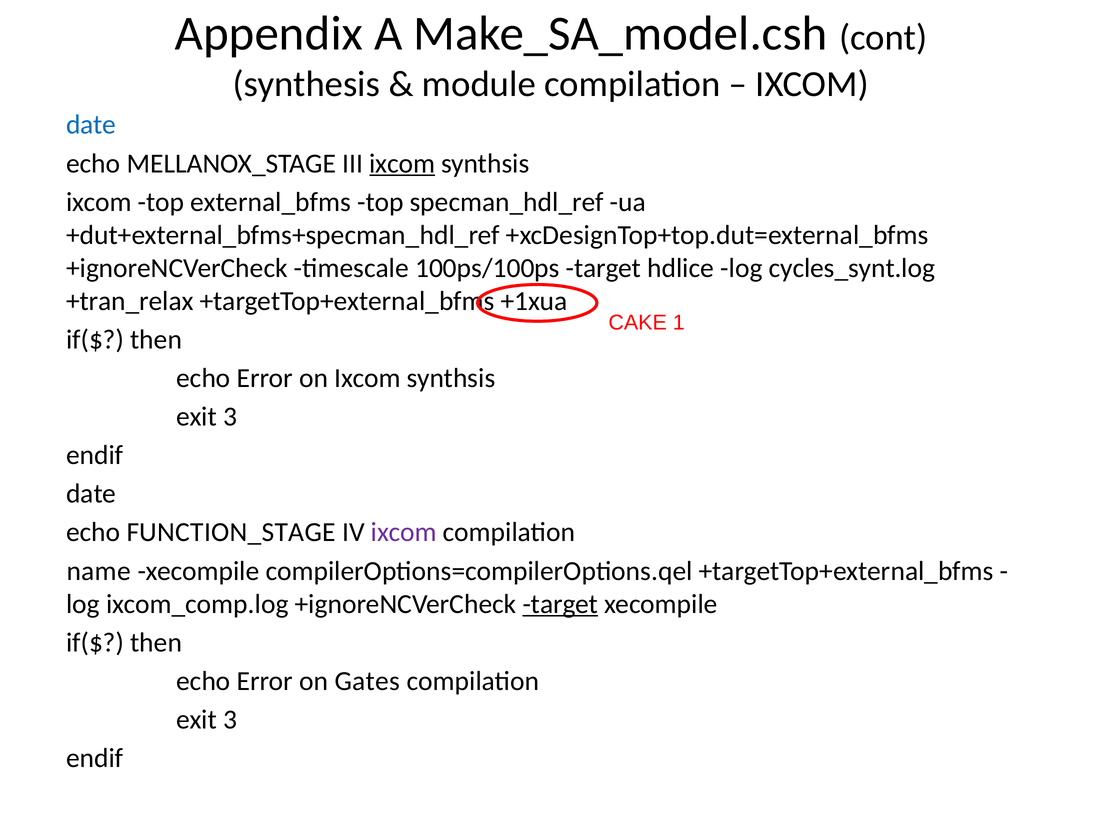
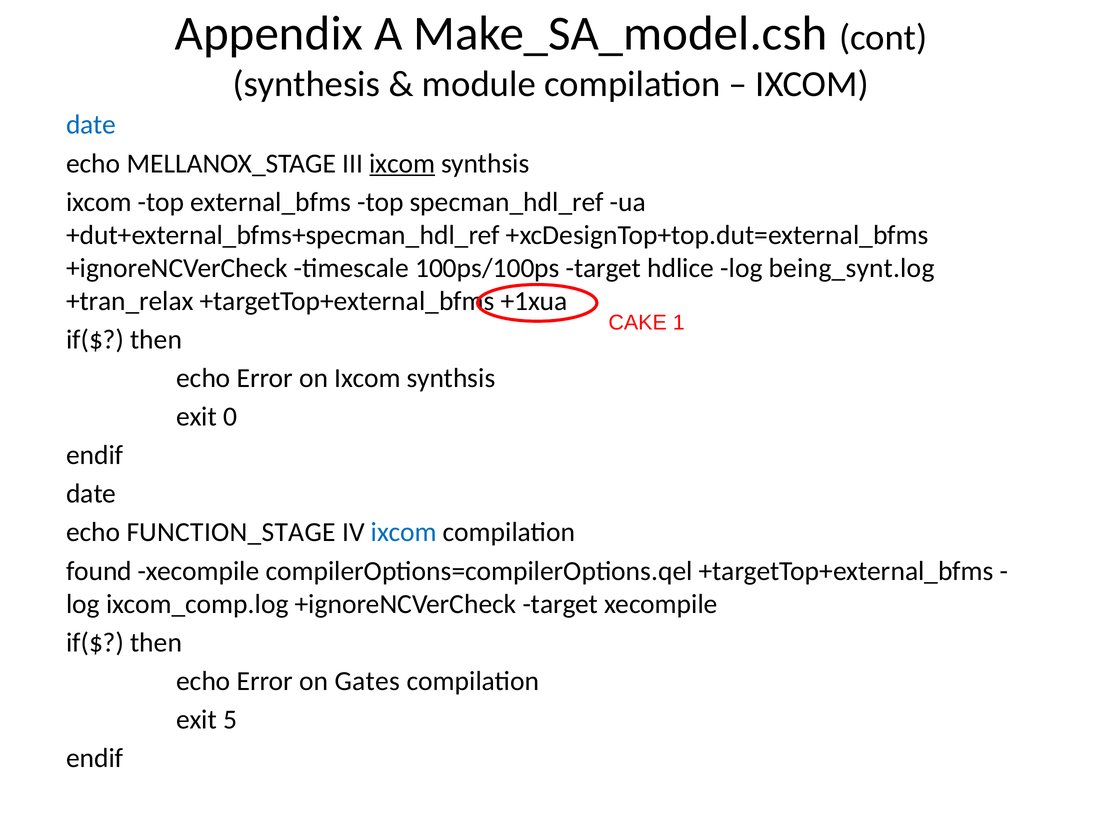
cycles_synt.log: cycles_synt.log -> being_synt.log (852, 268)
3: 3 -> 0 (230, 417)
ixcom colour: purple -> blue (404, 533)
name: name -> found (99, 571)
target underline: present -> none (560, 604)
3: 3 -> 5 (230, 720)
